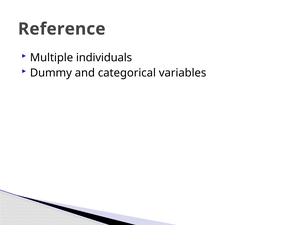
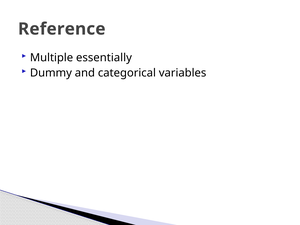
individuals: individuals -> essentially (104, 58)
